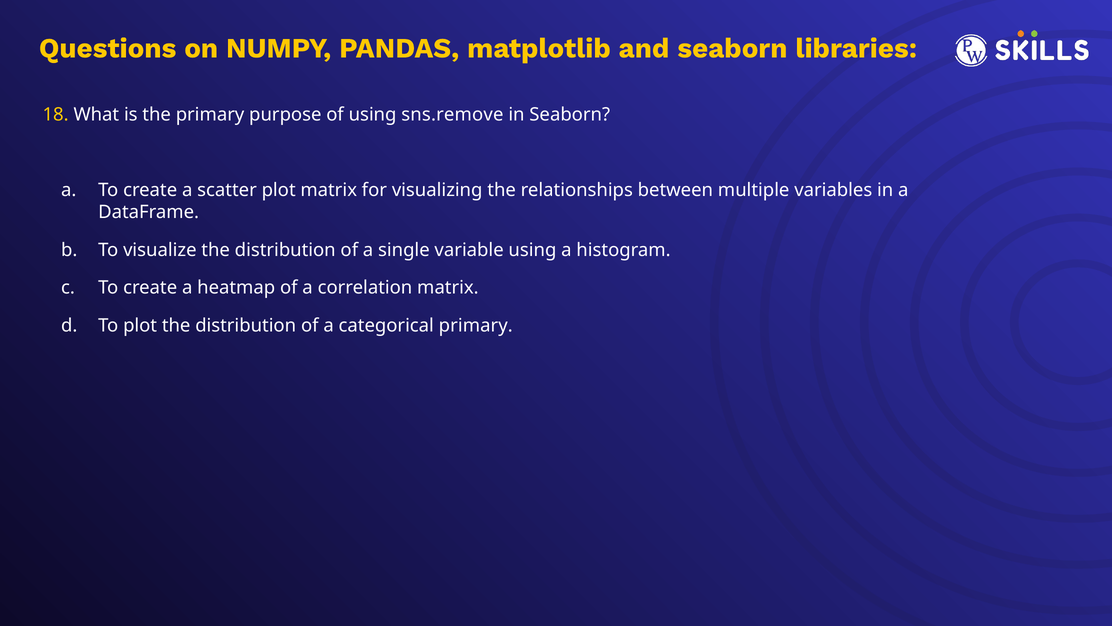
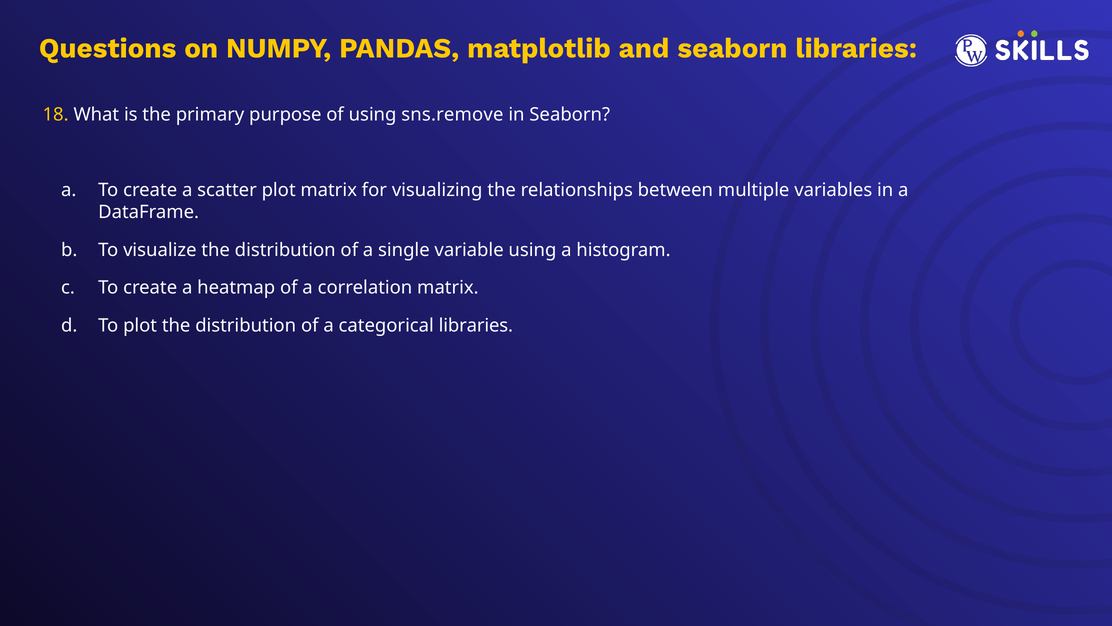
categorical primary: primary -> libraries (476, 325)
